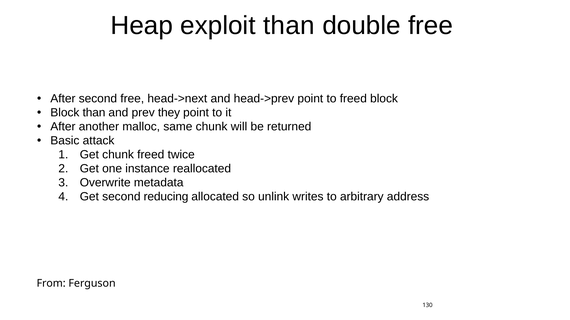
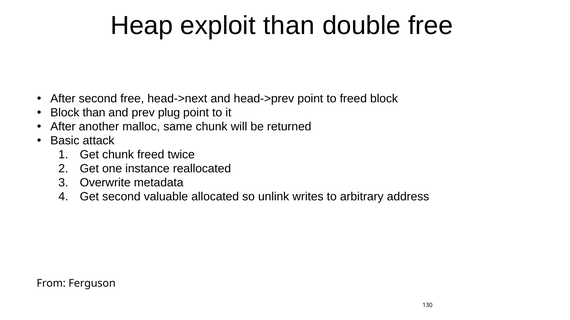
they: they -> plug (169, 113)
reducing: reducing -> valuable (166, 197)
